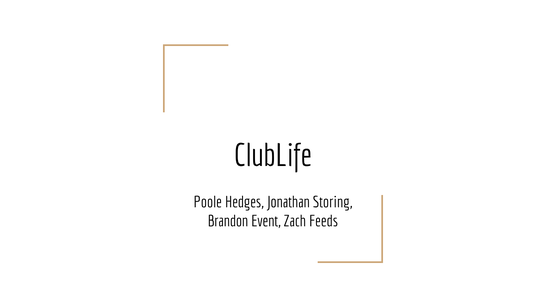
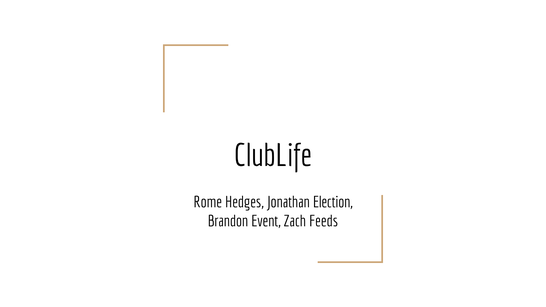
Poole: Poole -> Rome (208, 202)
Storing: Storing -> Election (333, 202)
